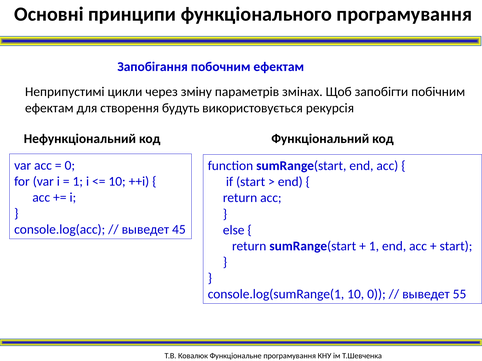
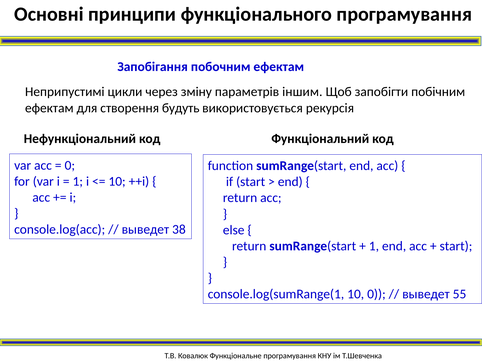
змінах: змінах -> іншим (302, 92)
45: 45 -> 38 (179, 230)
